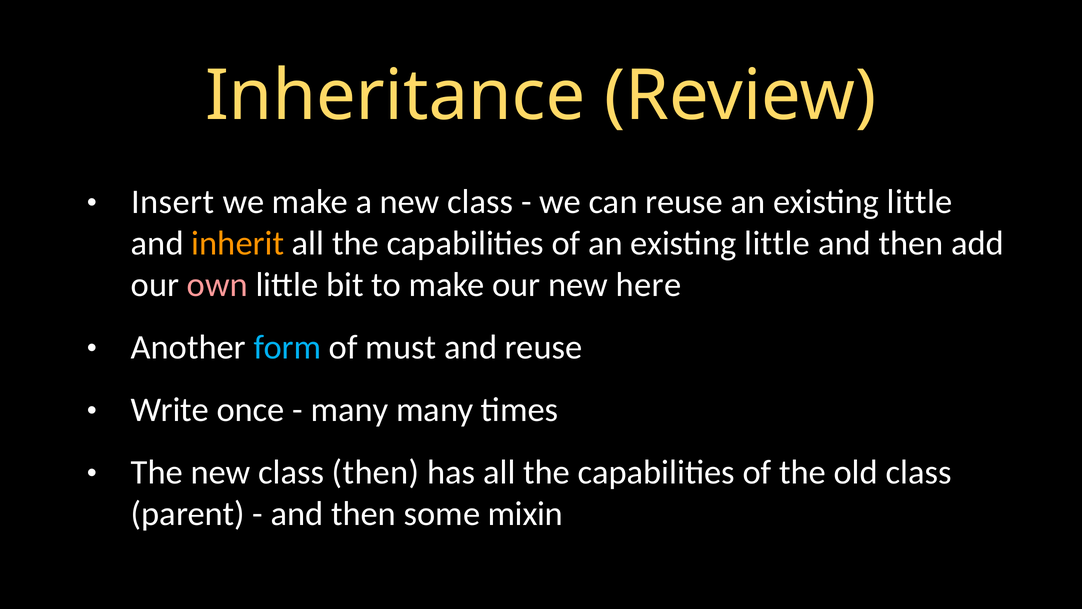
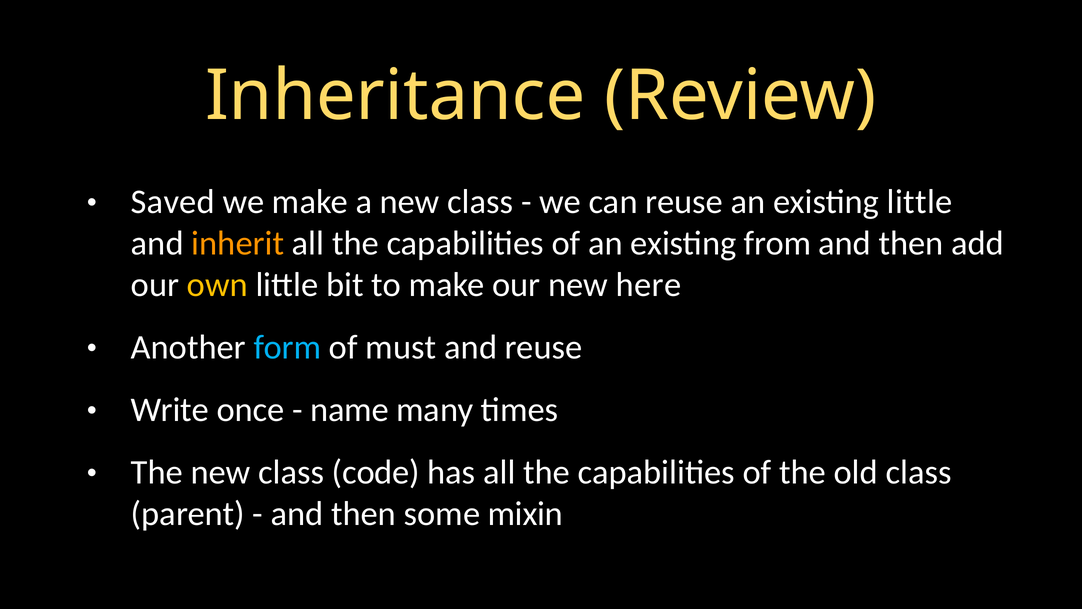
Insert: Insert -> Saved (173, 202)
of an existing little: little -> from (777, 243)
own colour: pink -> yellow (217, 284)
many: many -> name (350, 409)
class then: then -> code (376, 472)
